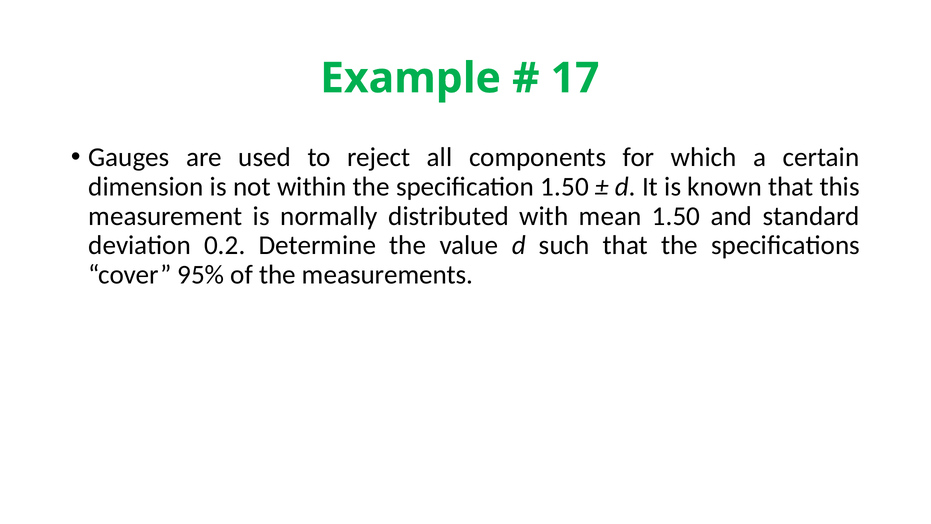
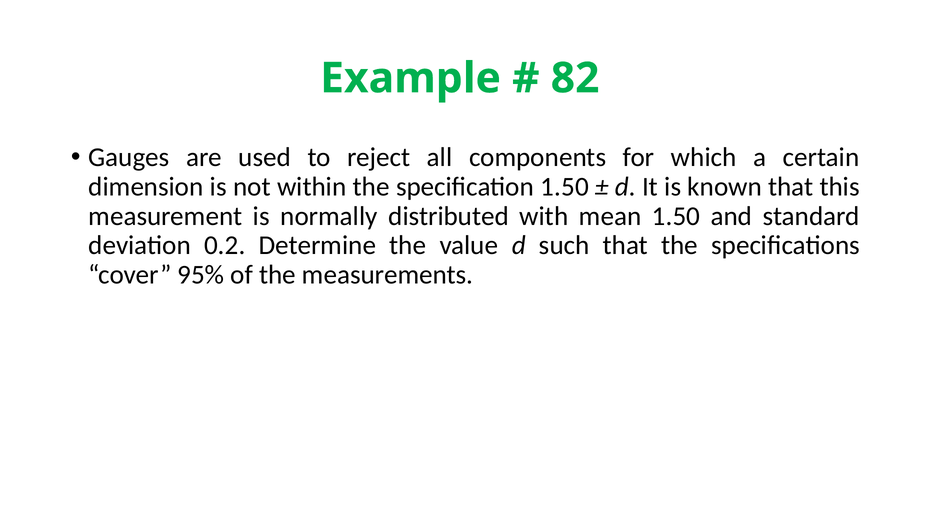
17: 17 -> 82 (575, 78)
